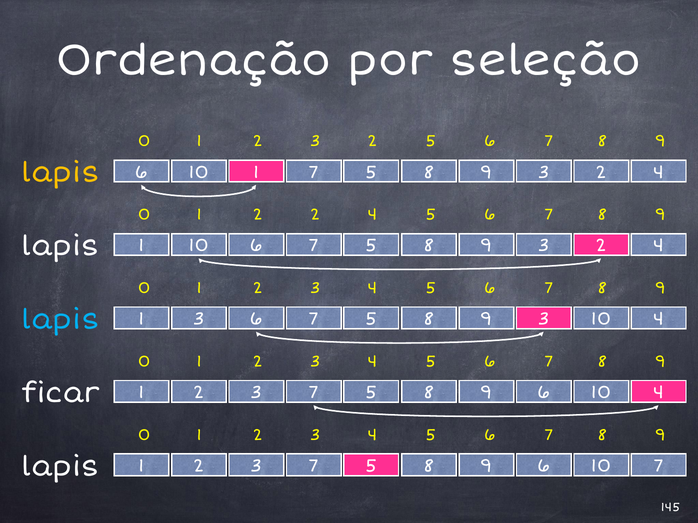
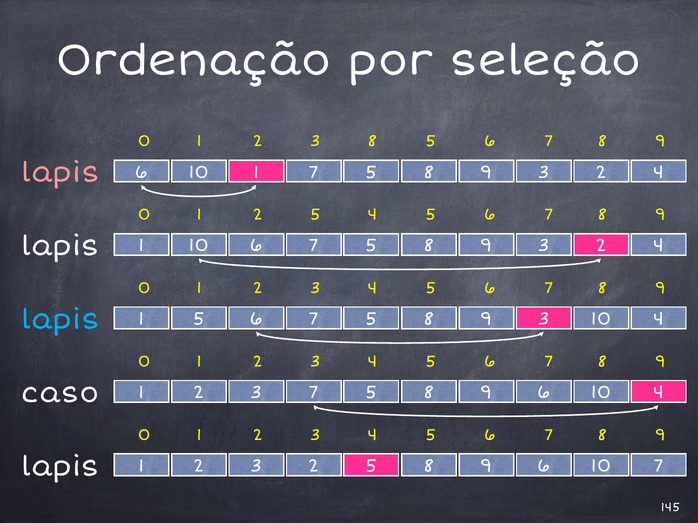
2 3 2: 2 -> 8 (372, 141)
lapis colour: yellow -> pink (60, 172)
1 2 2: 2 -> 5 (315, 214)
1 3: 3 -> 5 (199, 319)
ficar: ficar -> caso (60, 393)
7: 7 -> 2 (314, 466)
